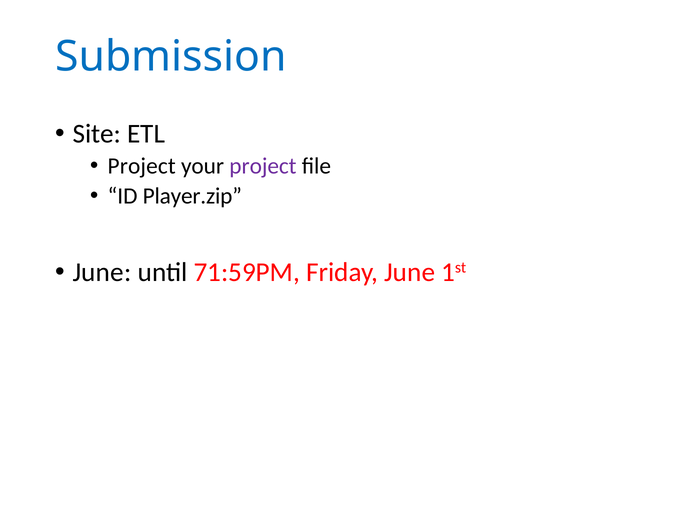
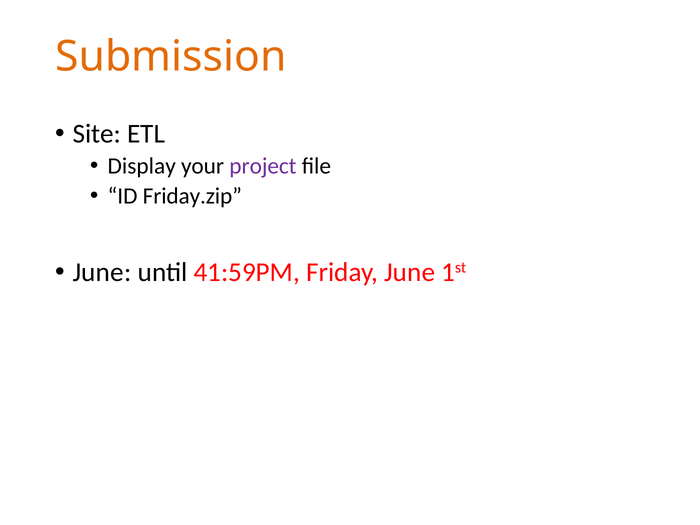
Submission colour: blue -> orange (171, 57)
Project: Project -> Display (142, 166)
Player.zip: Player.zip -> Friday.zip (192, 196)
71:59PM: 71:59PM -> 41:59PM (247, 272)
